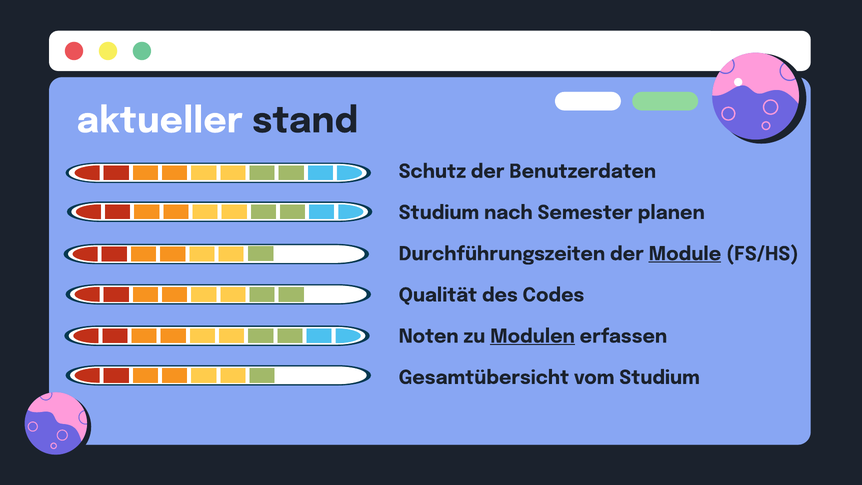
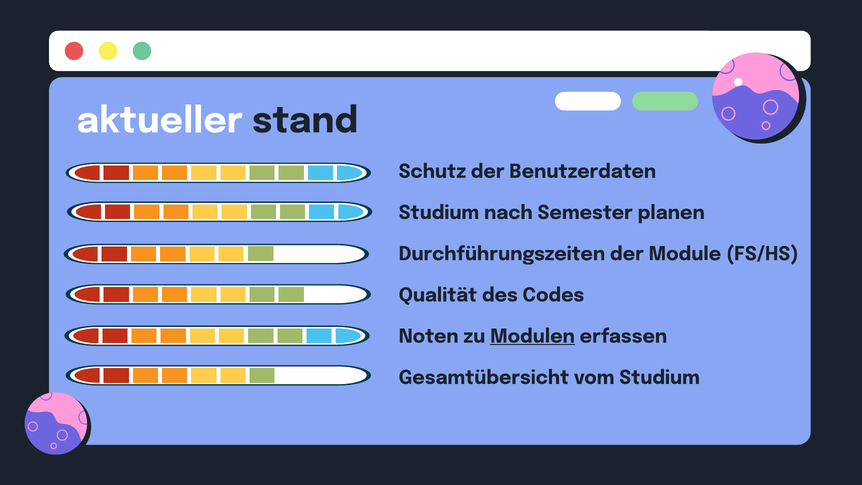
Module underline: present -> none (685, 254)
